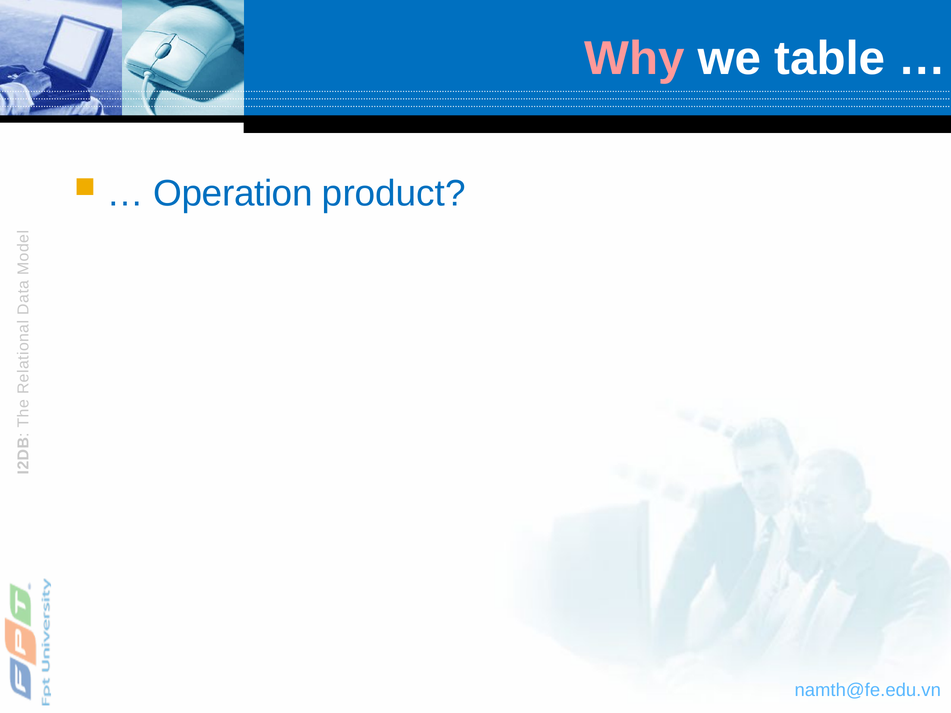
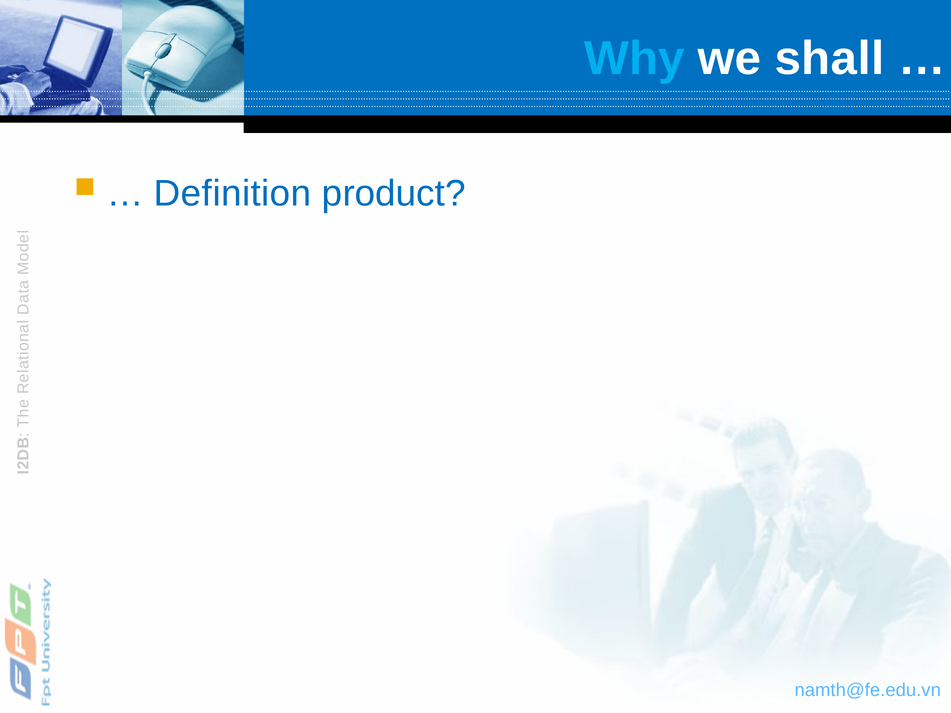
Why colour: pink -> light blue (635, 59)
table: table -> shall (830, 59)
Operation: Operation -> Definition (233, 194)
